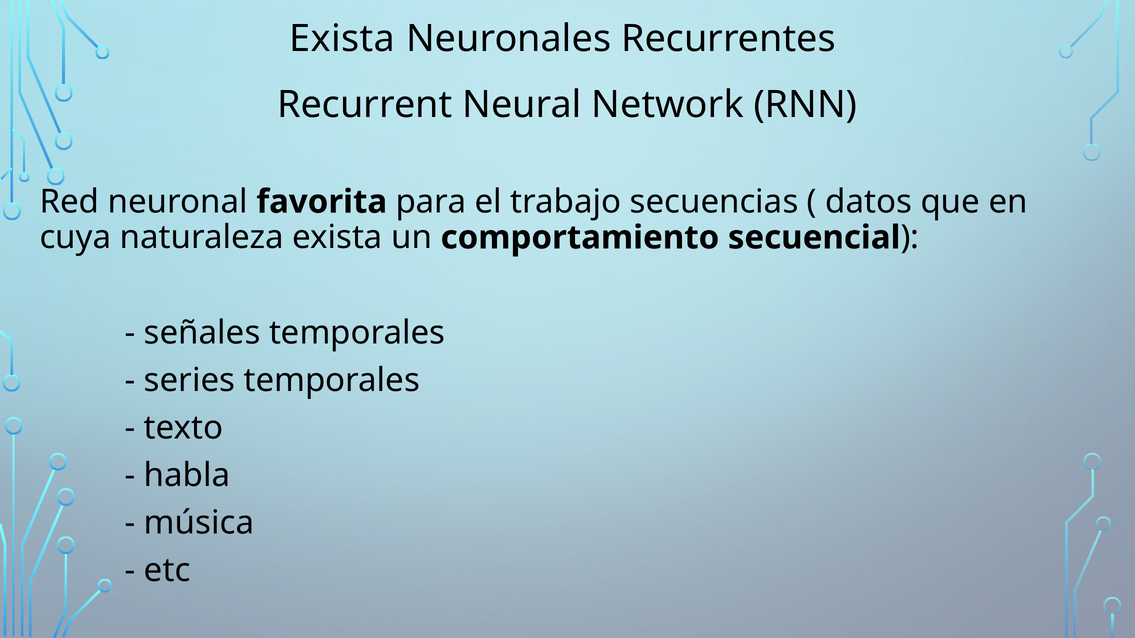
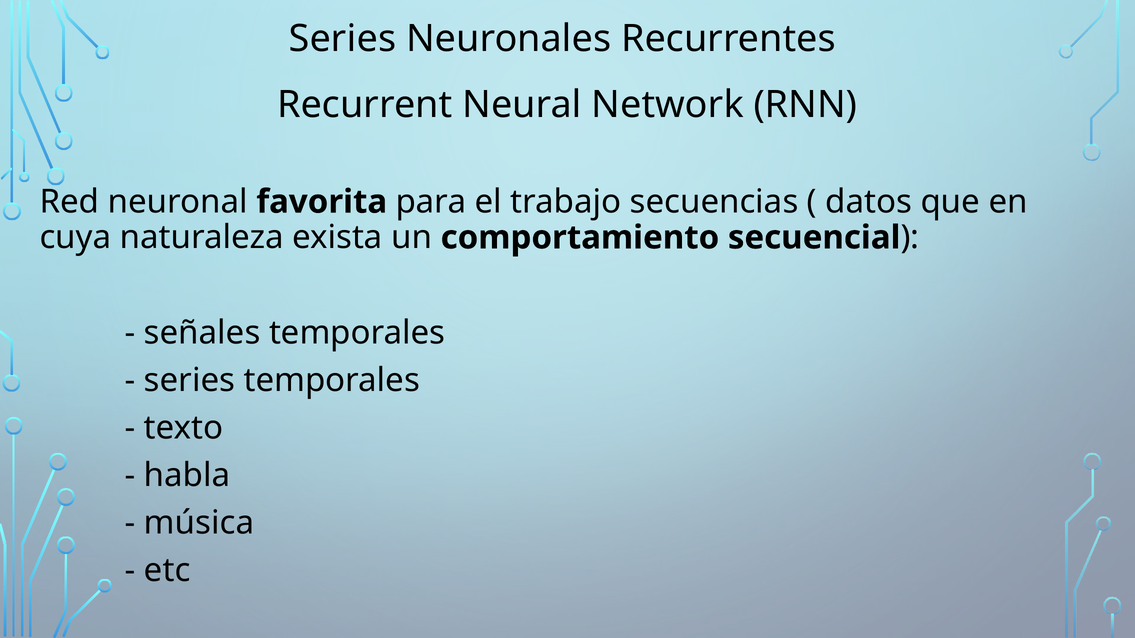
Exista: Exista -> Series (342, 39)
